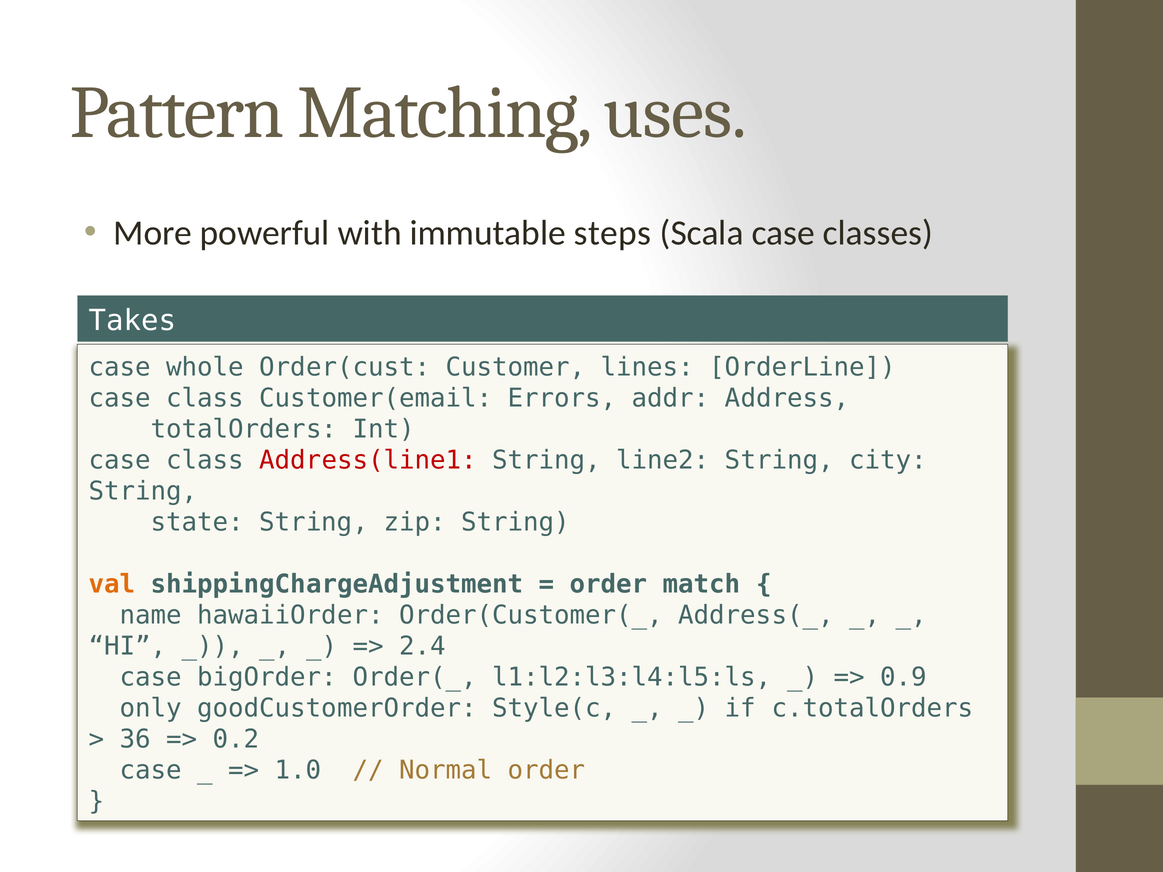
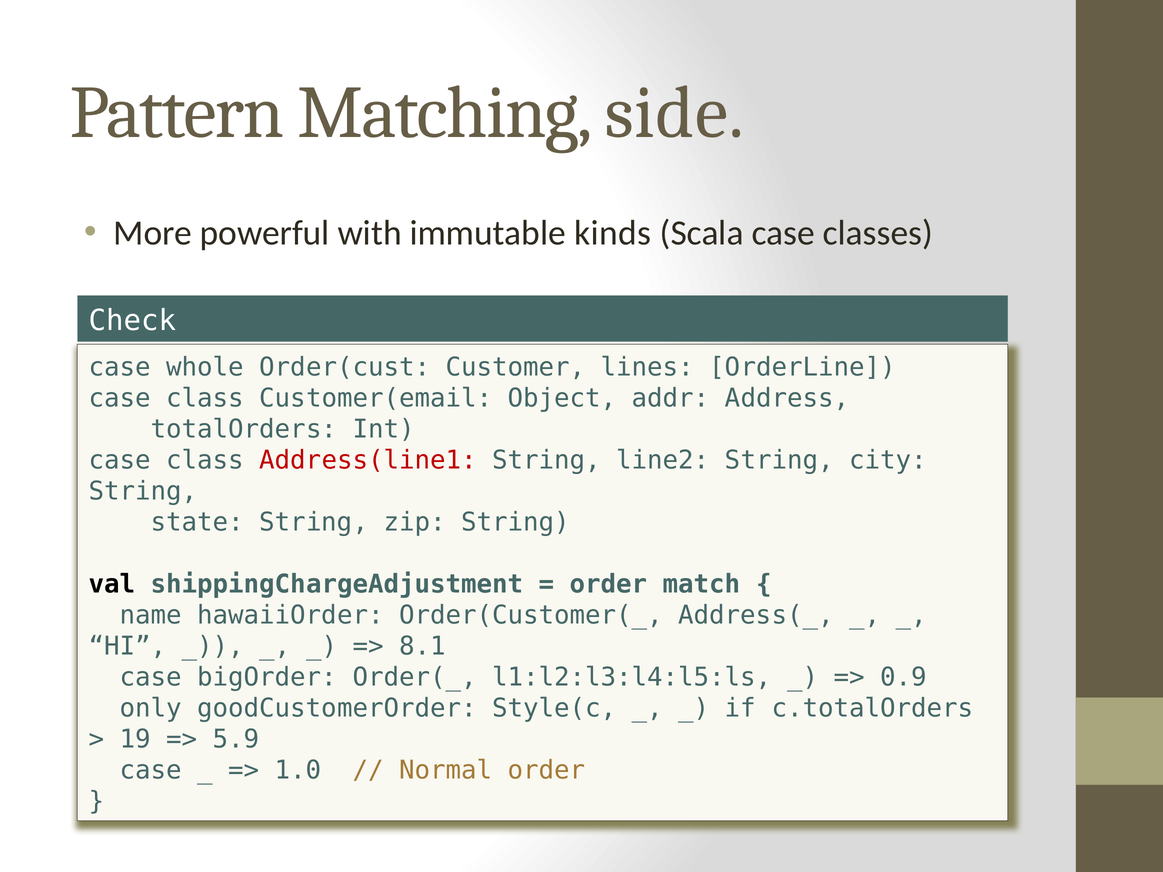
uses: uses -> side (674, 113)
steps: steps -> kinds (613, 233)
Takes: Takes -> Check (133, 321)
Errors: Errors -> Object (562, 399)
val colour: orange -> black (112, 585)
2.4: 2.4 -> 8.1 (422, 647)
36: 36 -> 19 (135, 740)
0.2: 0.2 -> 5.9 (236, 740)
